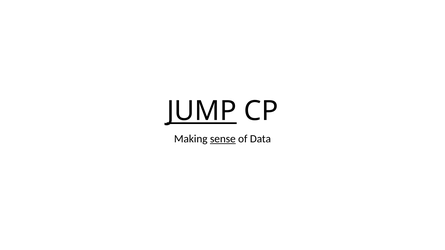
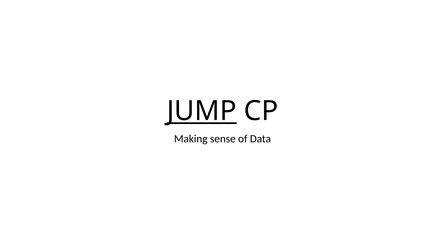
sense underline: present -> none (223, 139)
